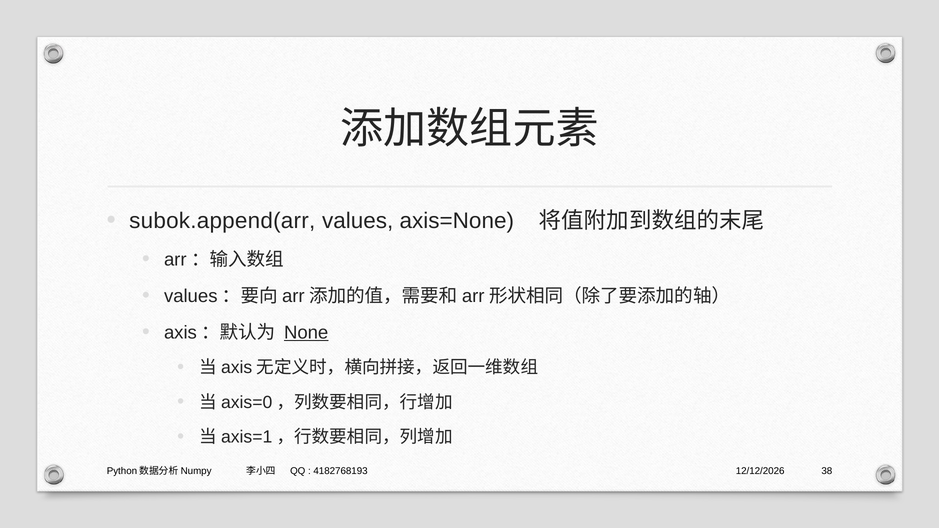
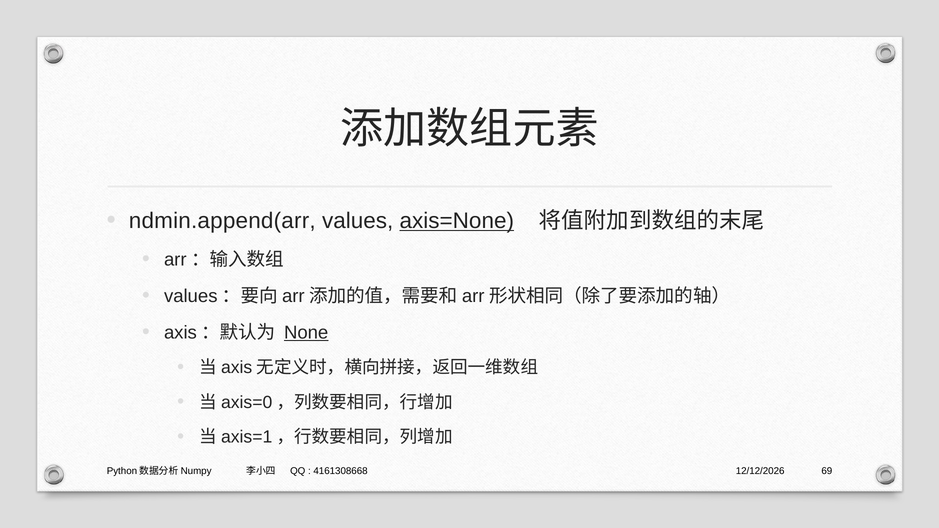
subok.append(arr: subok.append(arr -> ndmin.append(arr (222, 221)
axis=None underline: none -> present (457, 221)
4182768193: 4182768193 -> 4161308668 (341, 471)
38: 38 -> 69 (827, 471)
